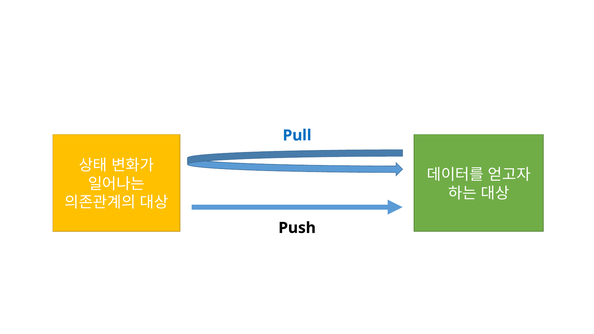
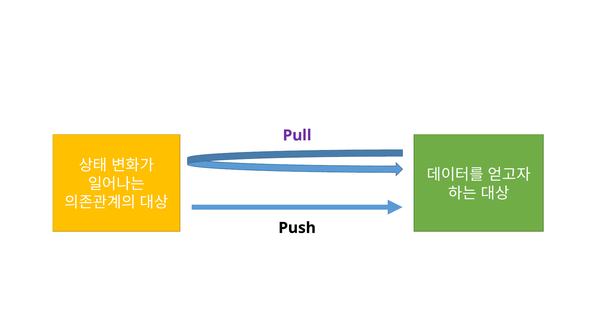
Pull colour: blue -> purple (297, 135)
